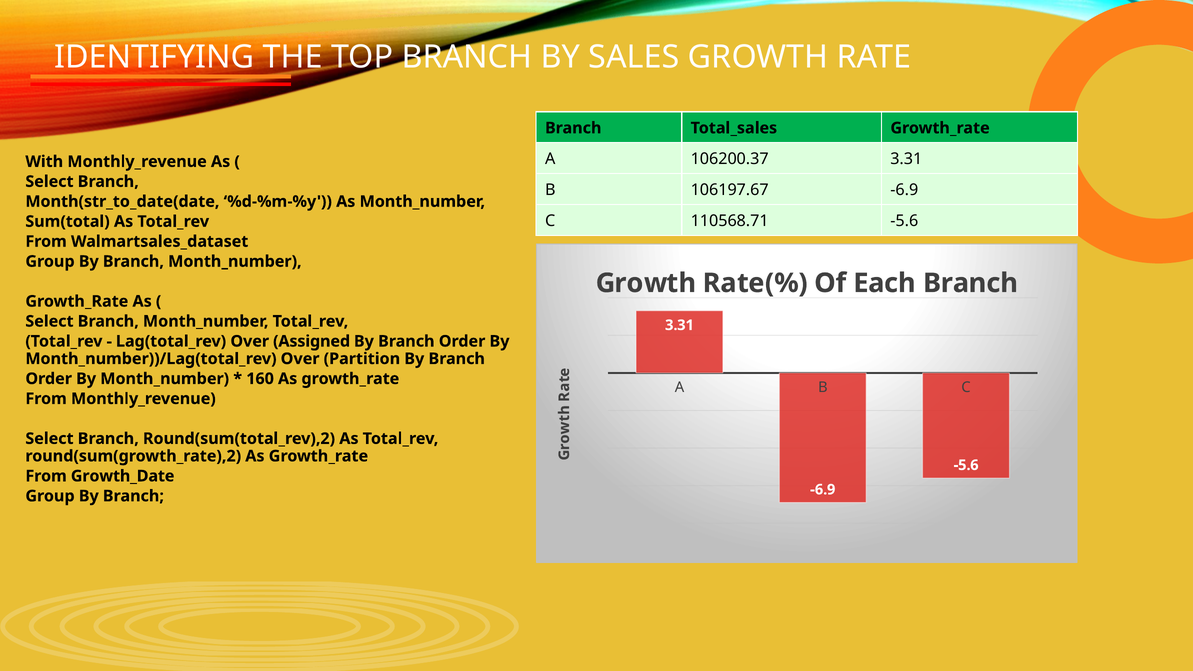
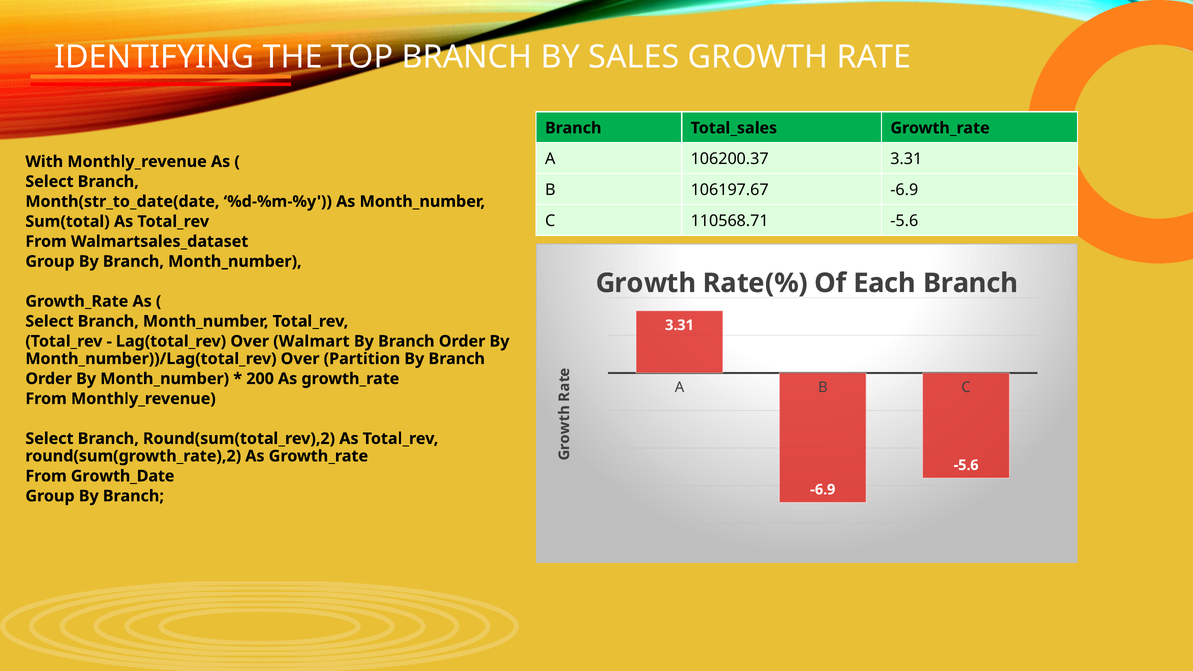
Assigned: Assigned -> Walmart (311, 341)
160: 160 -> 200 (260, 379)
